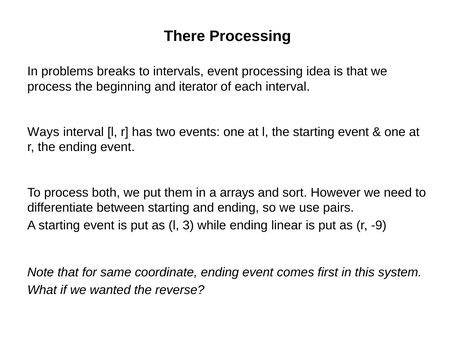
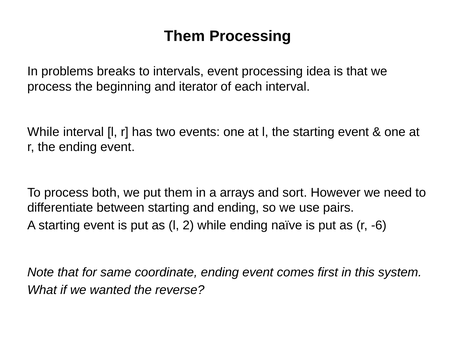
There: There -> Them (184, 36)
Ways: Ways -> While (43, 132)
3: 3 -> 2 (188, 226)
linear: linear -> naïve (287, 226)
-9: -9 -> -6 (379, 226)
